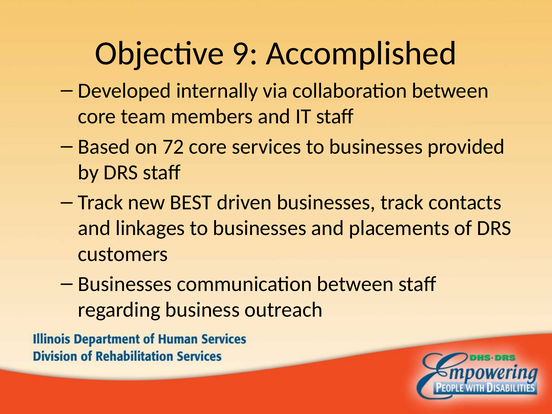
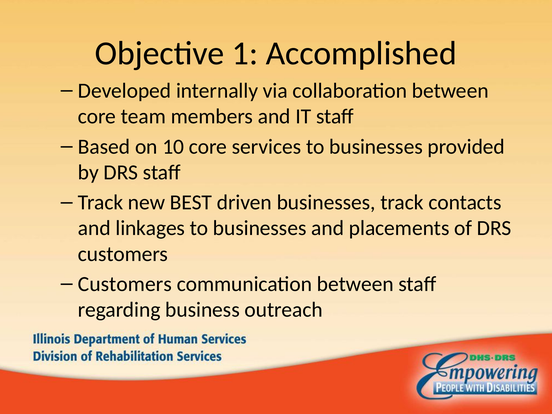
9: 9 -> 1 (245, 53)
72: 72 -> 10 (173, 147)
Businesses: Businesses -> Customers (125, 284)
